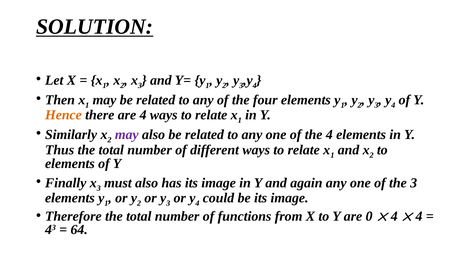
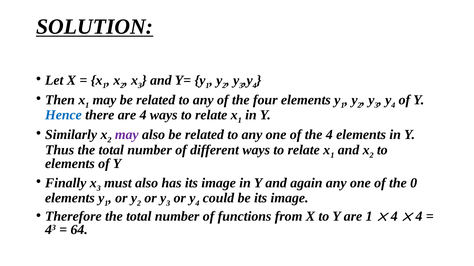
Hence colour: orange -> blue (63, 115)
the 3: 3 -> 0 (414, 183)
are 0: 0 -> 1 (369, 217)
